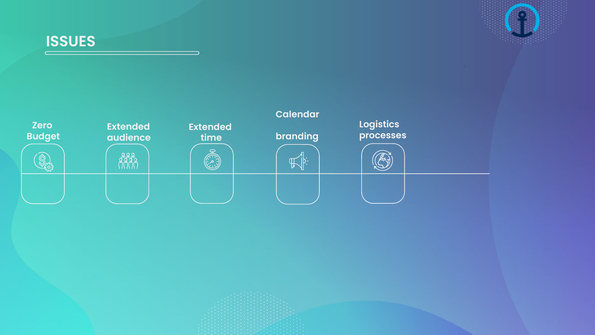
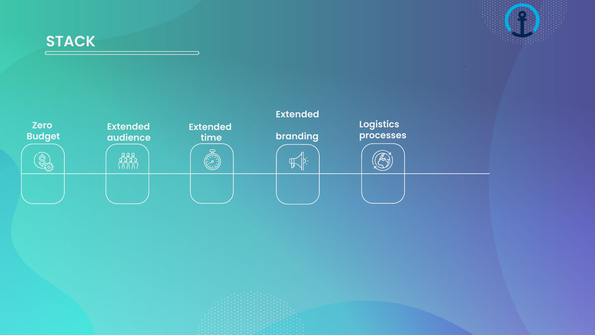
ISSUES: ISSUES -> STACK (71, 41)
Calendar: Calendar -> Extended (298, 115)
